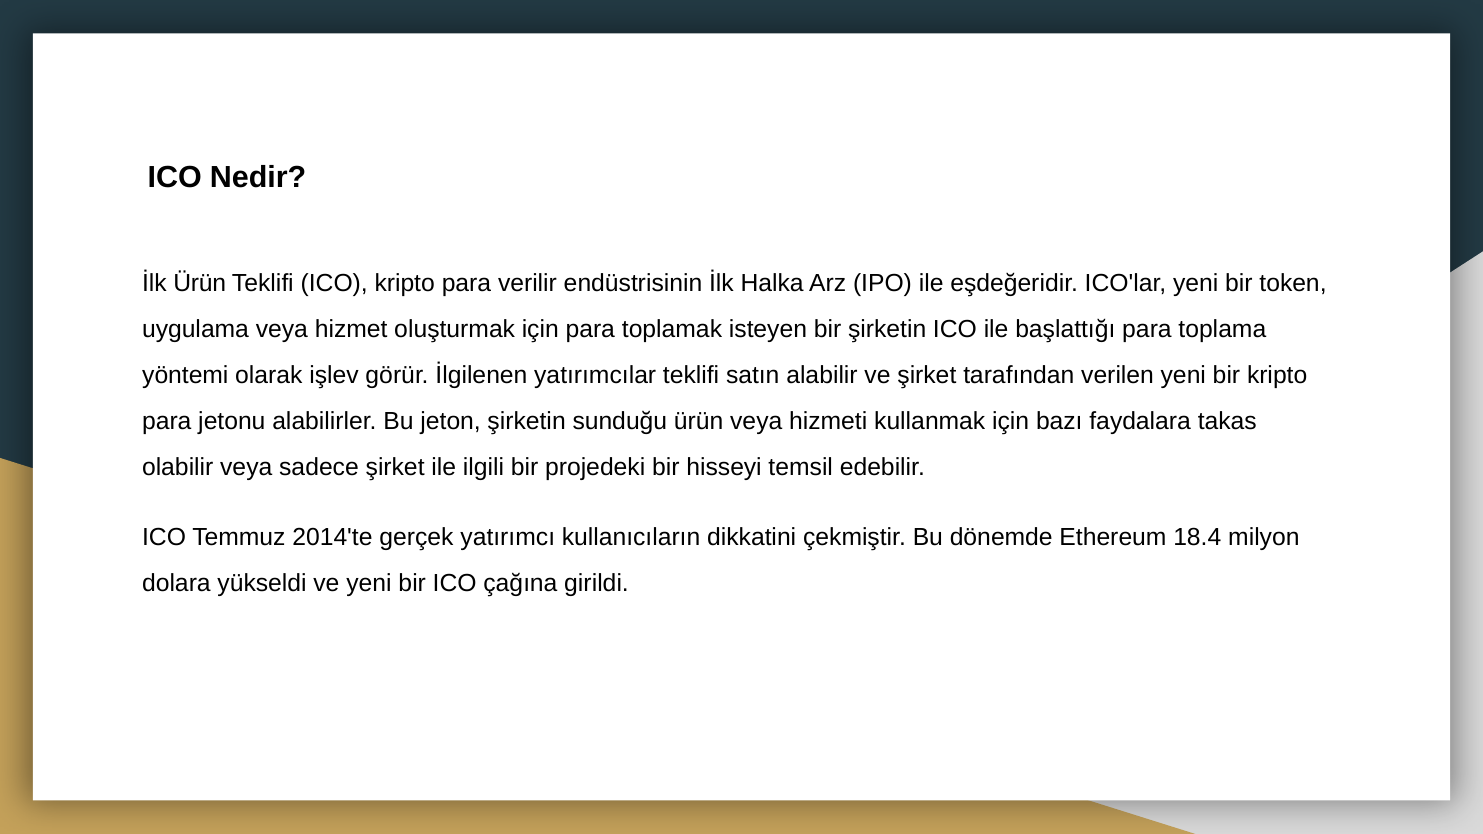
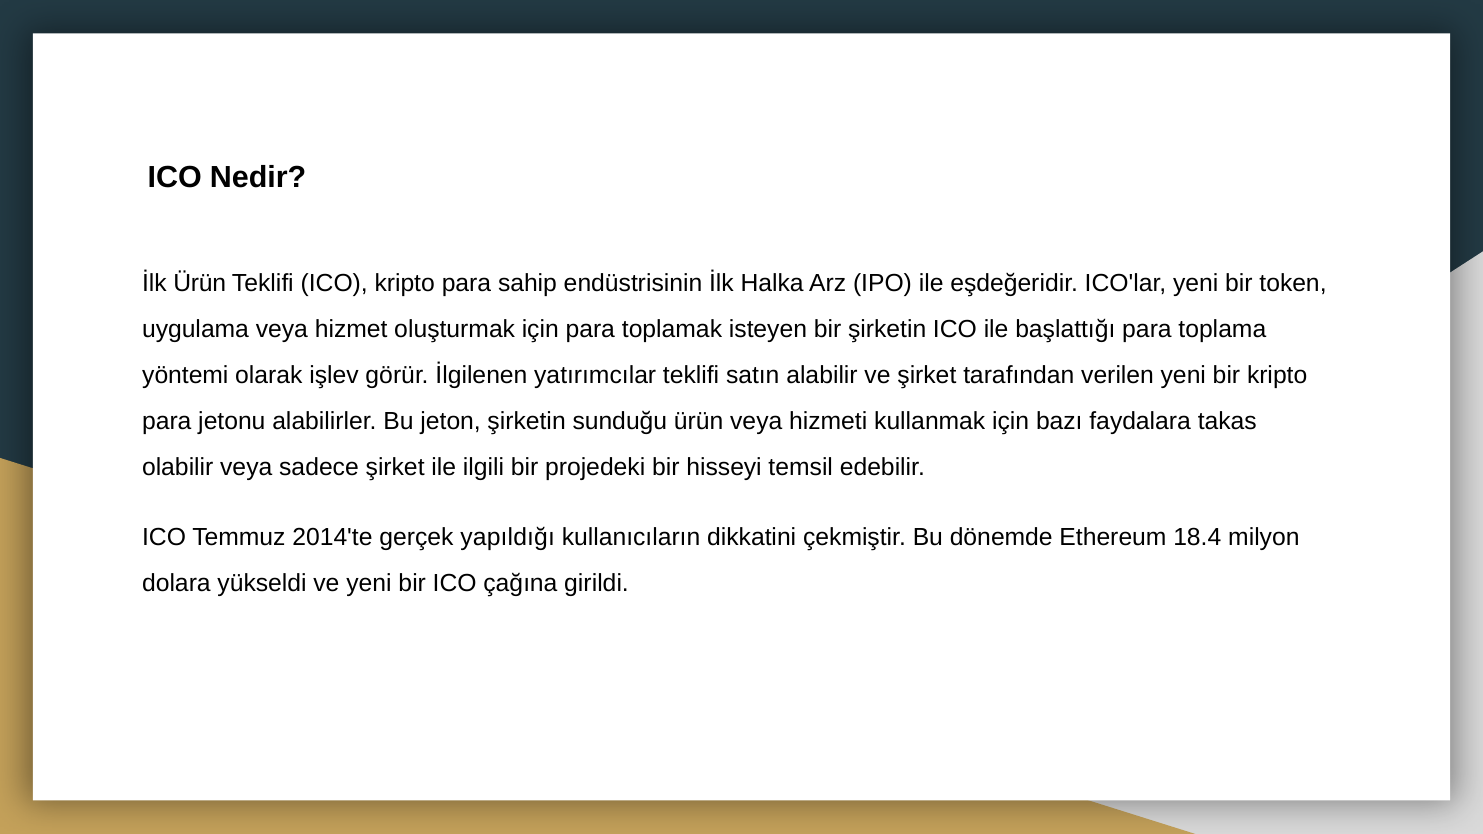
verilir: verilir -> sahip (527, 283)
yatırımcı: yatırımcı -> yapıldığı (508, 538)
